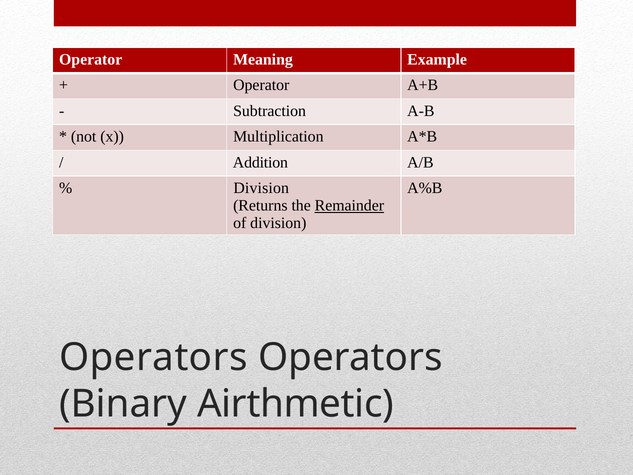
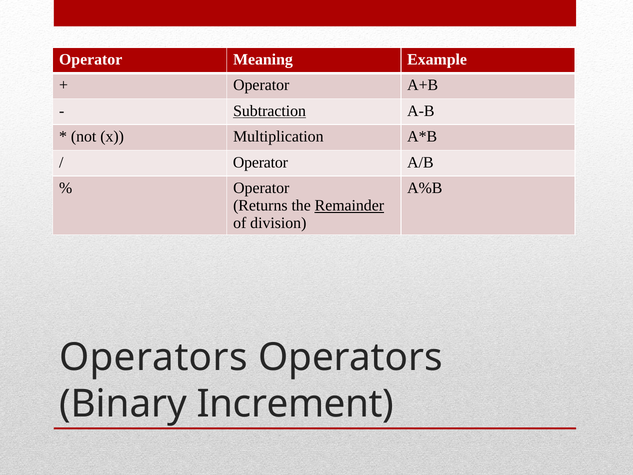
Subtraction underline: none -> present (270, 111)
Addition: Addition -> Operator (260, 162)
Division: Division -> Operator (261, 188)
Airthmetic: Airthmetic -> Increment (295, 404)
